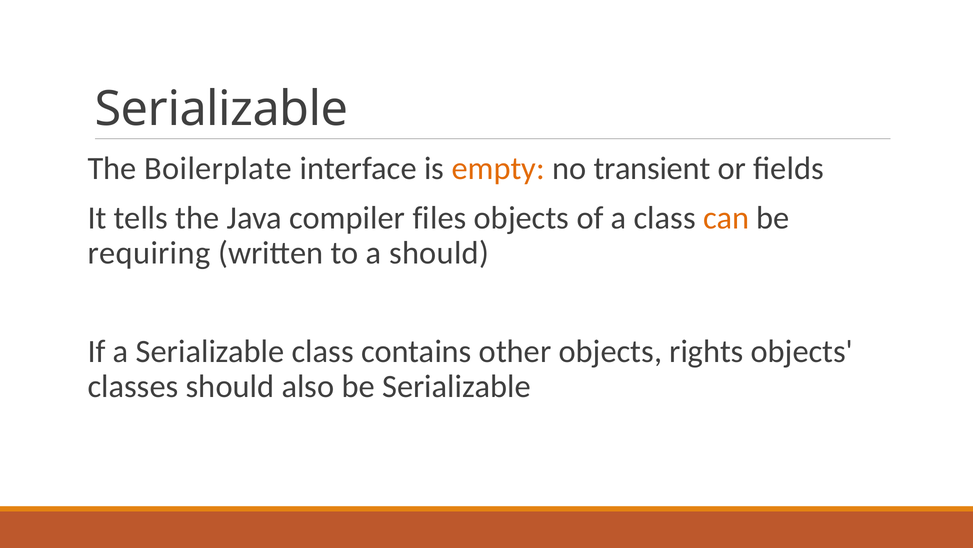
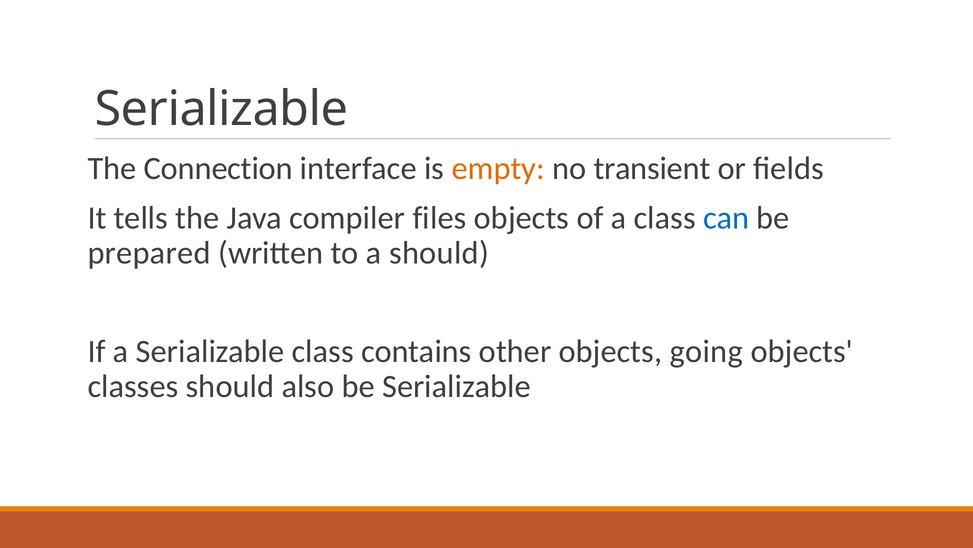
Boilerplate: Boilerplate -> Connection (218, 168)
can colour: orange -> blue (726, 218)
requiring: requiring -> prepared (149, 253)
rights: rights -> going (706, 351)
